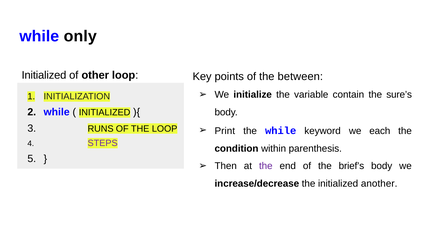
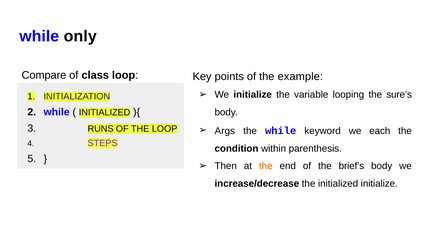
Initialized: Initialized -> Compare (44, 75)
other: other -> class (95, 75)
between: between -> example (300, 77)
contain: contain -> looping (348, 95)
Print: Print -> Args (225, 131)
the colour: purple -> orange (266, 166)
initialized another: another -> initialize (379, 184)
